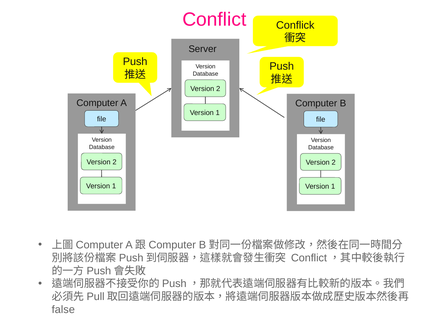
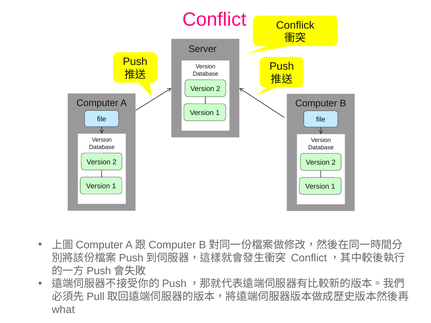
false: false -> what (63, 310)
